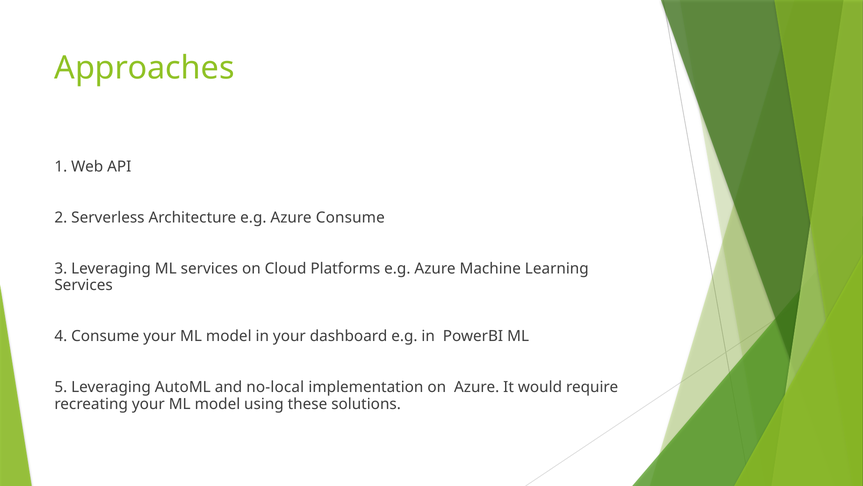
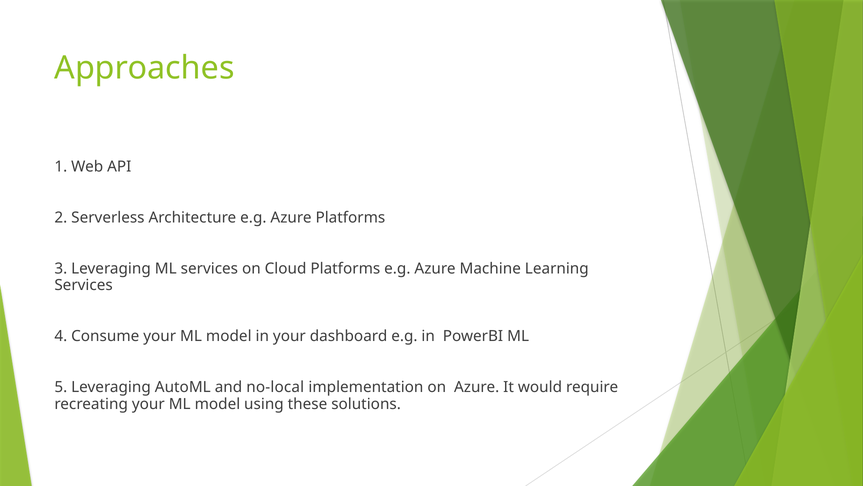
Azure Consume: Consume -> Platforms (350, 217)
